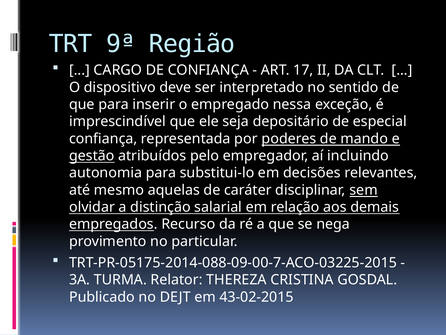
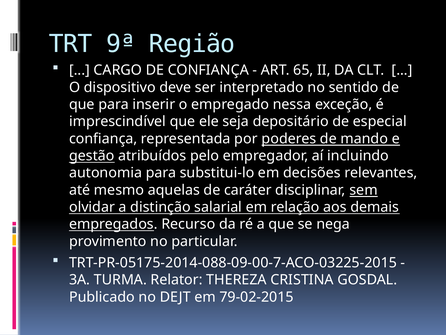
17: 17 -> 65 (303, 70)
43-02-2015: 43-02-2015 -> 79-02-2015 (257, 297)
